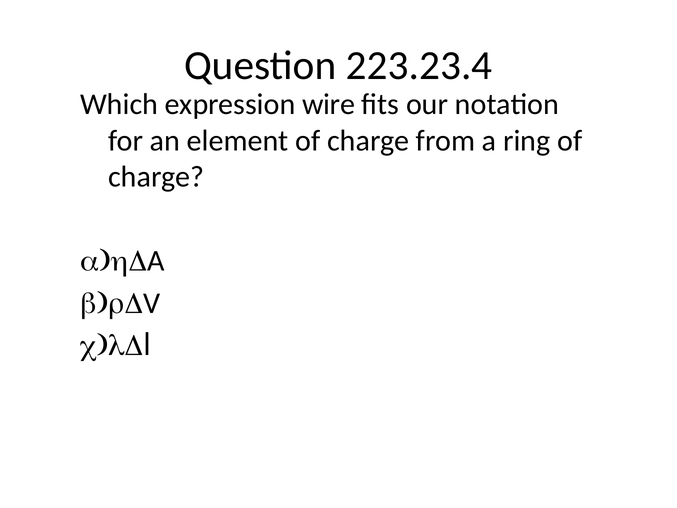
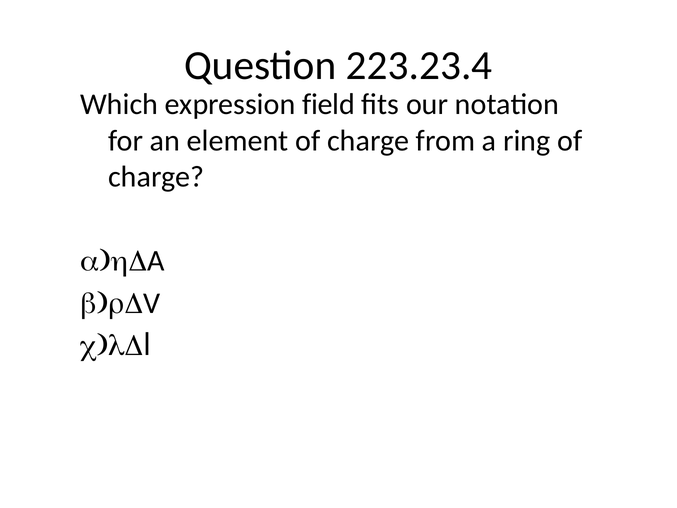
wire: wire -> field (329, 104)
